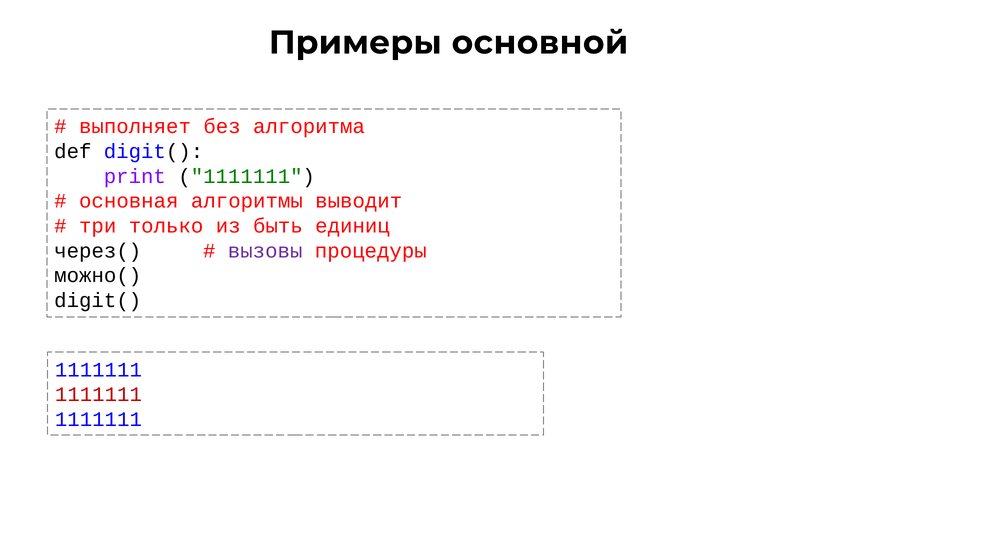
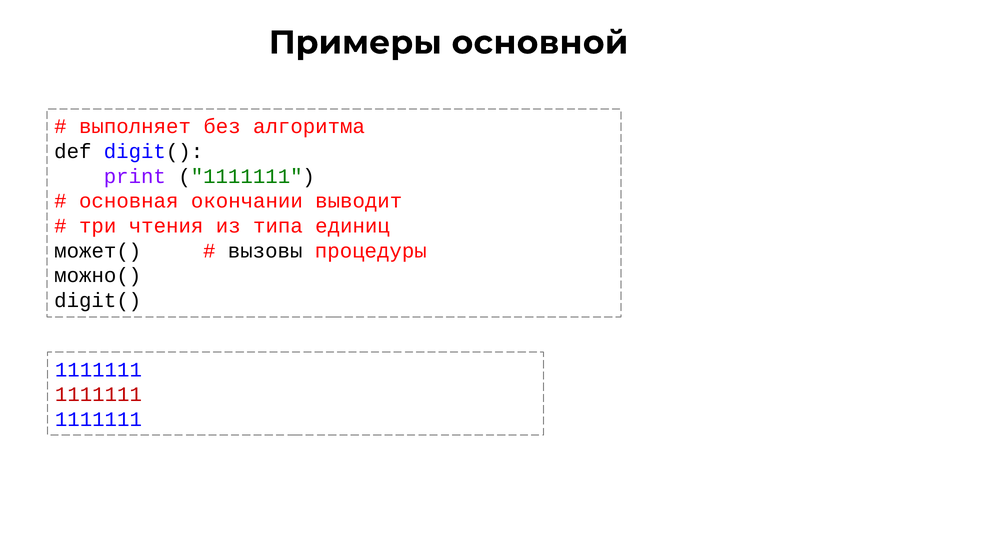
алгоритмы: алгоритмы -> окончании (247, 201)
только: только -> чтения (166, 226)
быть: быть -> типа (278, 226)
через(: через( -> может( (98, 251)
вызовы colour: purple -> black (265, 251)
